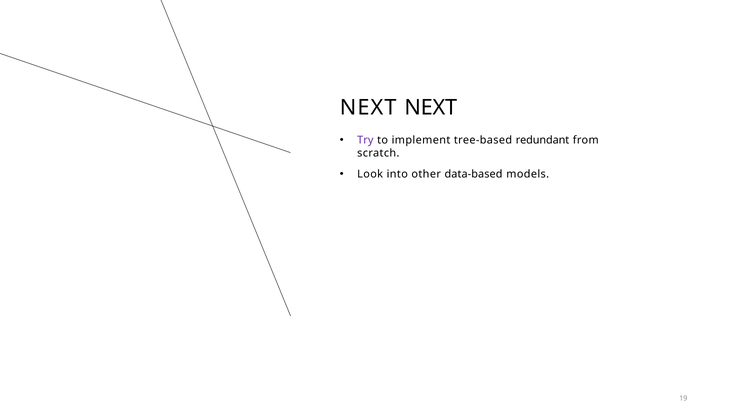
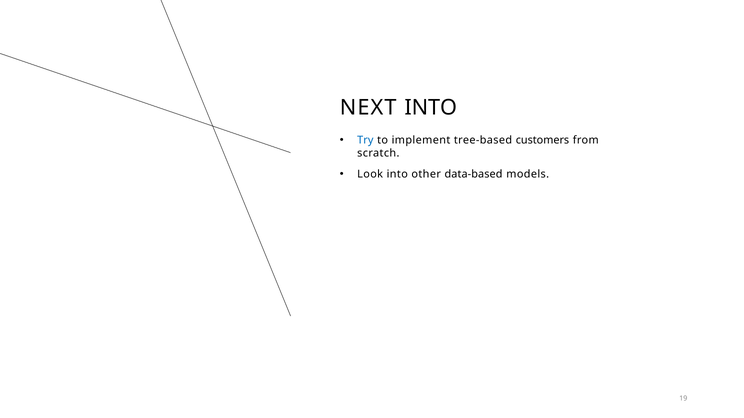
NEXT NEXT: NEXT -> INTO (431, 108)
Try colour: purple -> blue (365, 141)
redundant: redundant -> customers (542, 141)
